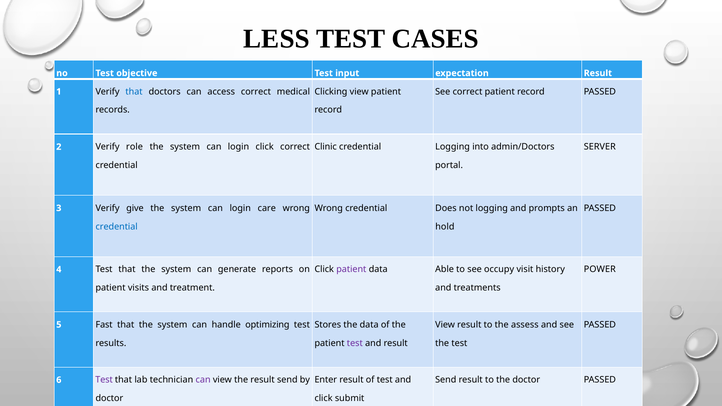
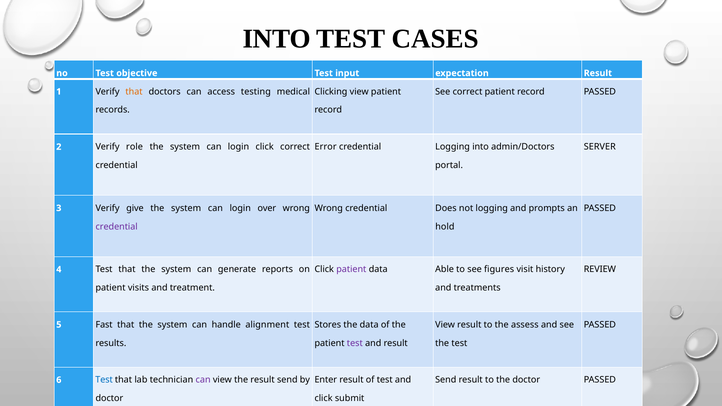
LESS: LESS -> INTO (277, 39)
that colour: blue -> orange (134, 92)
access correct: correct -> testing (256, 92)
Clinic: Clinic -> Error (326, 147)
care: care -> over (267, 208)
credential colour: blue -> purple (117, 227)
occupy: occupy -> figures (499, 269)
POWER: POWER -> REVIEW (600, 269)
optimizing: optimizing -> alignment (267, 325)
Test colour: purple -> blue (104, 380)
